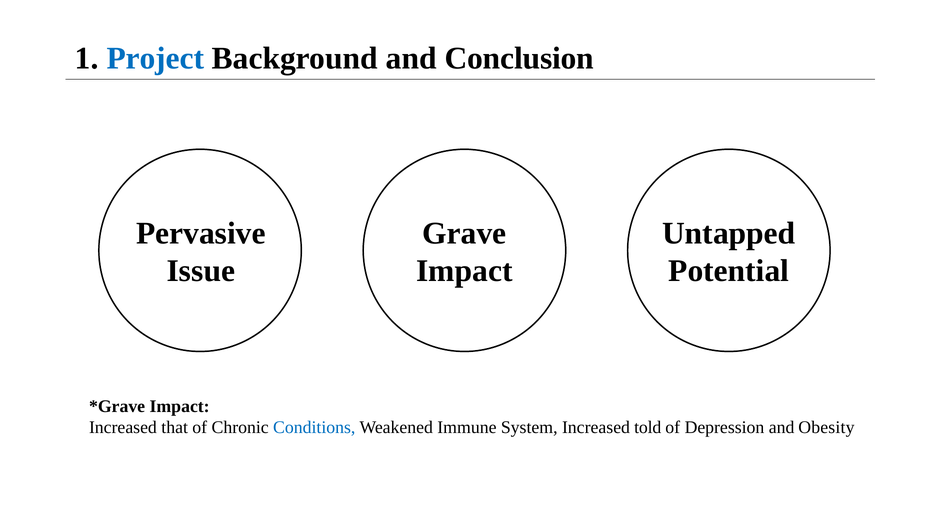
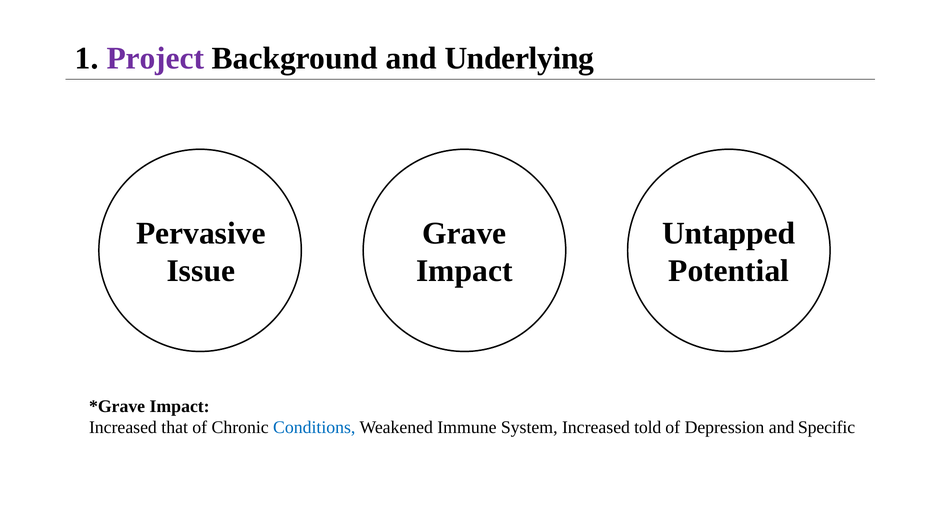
Project colour: blue -> purple (155, 59)
Conclusion: Conclusion -> Underlying (519, 59)
Obesity: Obesity -> Specific (827, 428)
